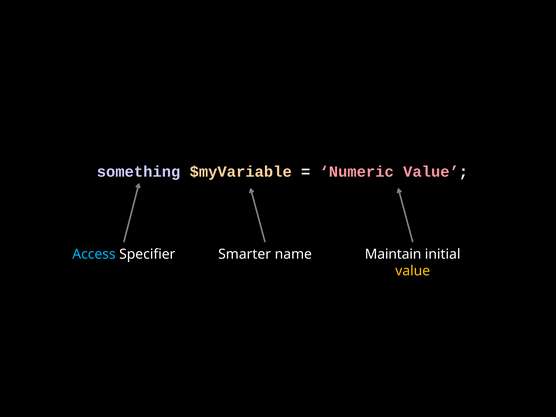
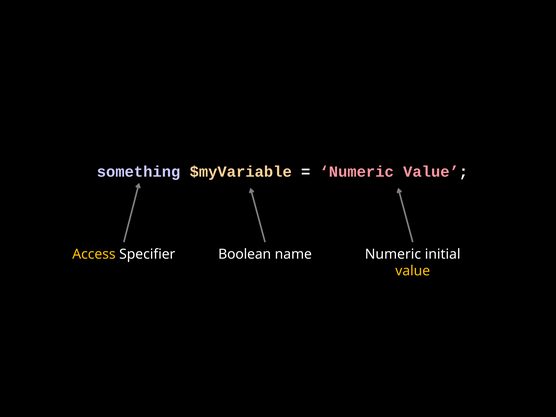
Access colour: light blue -> yellow (94, 254)
Smarter: Smarter -> Boolean (245, 254)
name Maintain: Maintain -> Numeric (393, 254)
